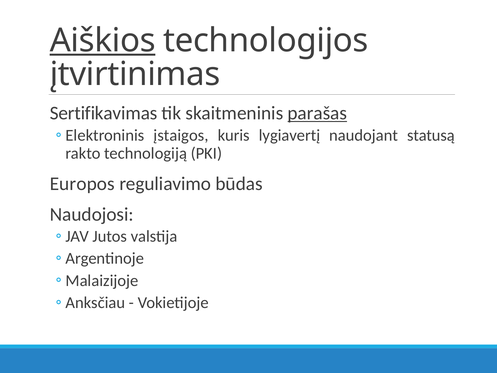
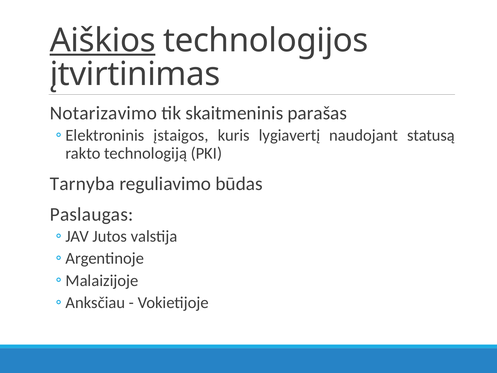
Sertifikavimas: Sertifikavimas -> Notarizavimo (103, 113)
parašas underline: present -> none (317, 113)
Europos: Europos -> Tarnyba (82, 184)
Naudojosi: Naudojosi -> Paslaugas (92, 214)
